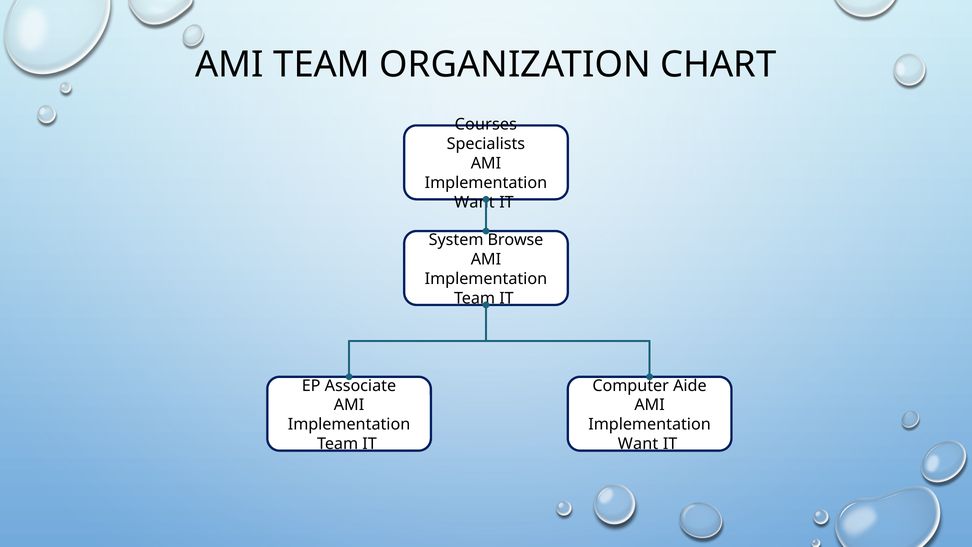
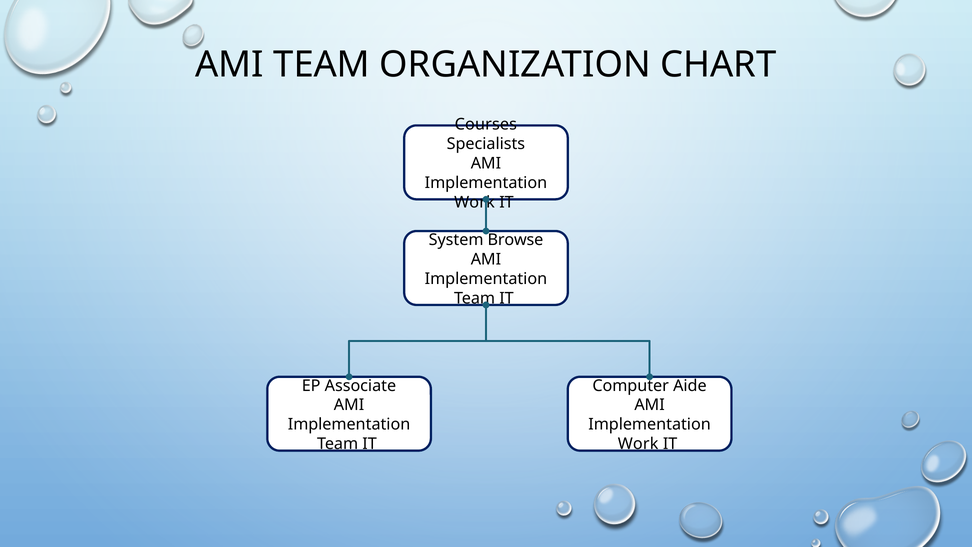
Want: Want -> Work (474, 202)
Want: Want -> Work (638, 444)
